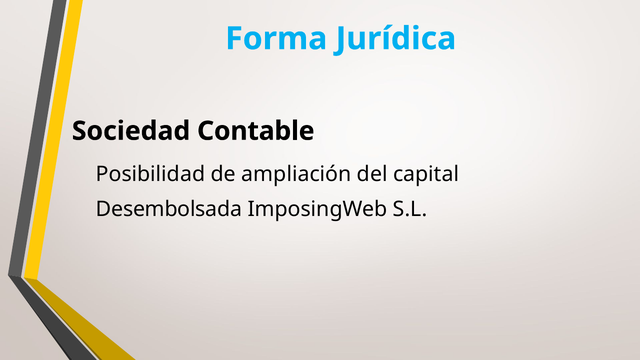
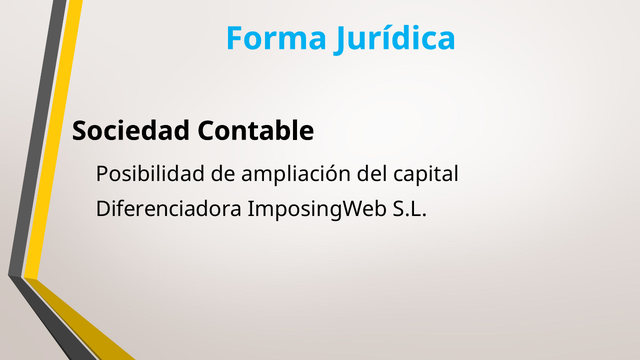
Desembolsada: Desembolsada -> Diferenciadora (169, 209)
